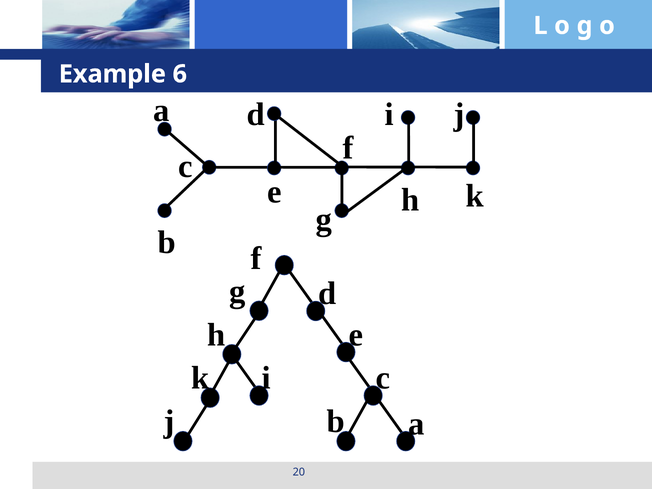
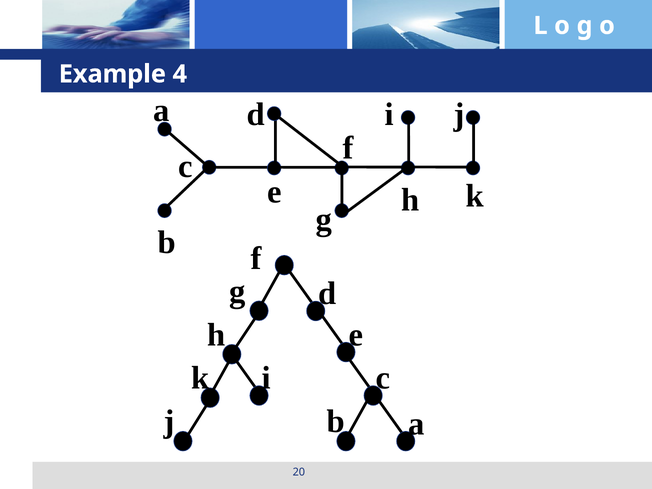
6: 6 -> 4 (180, 74)
